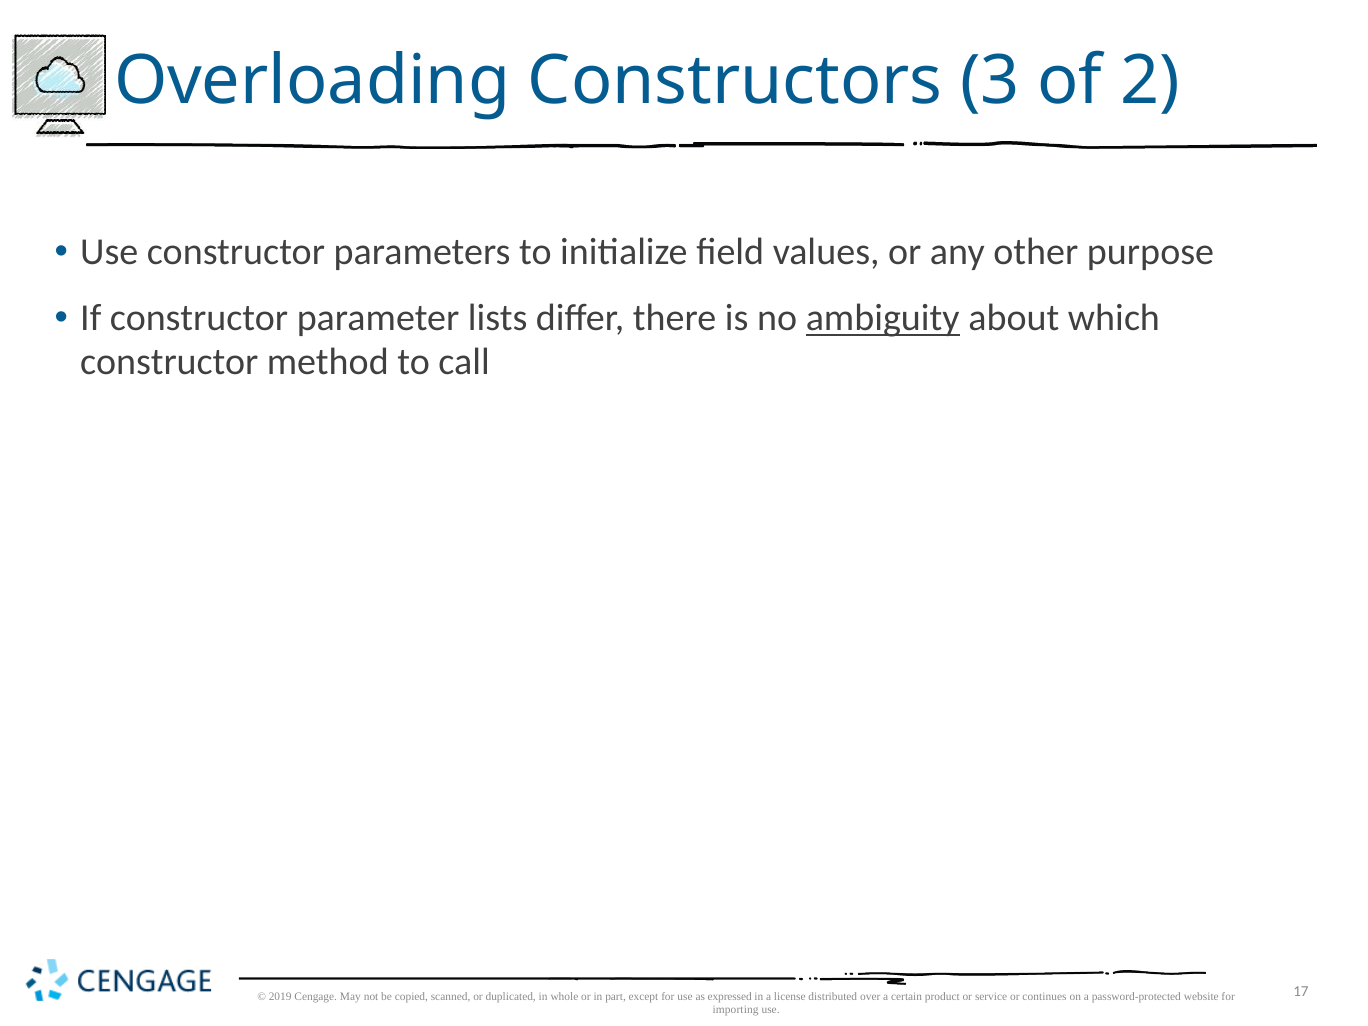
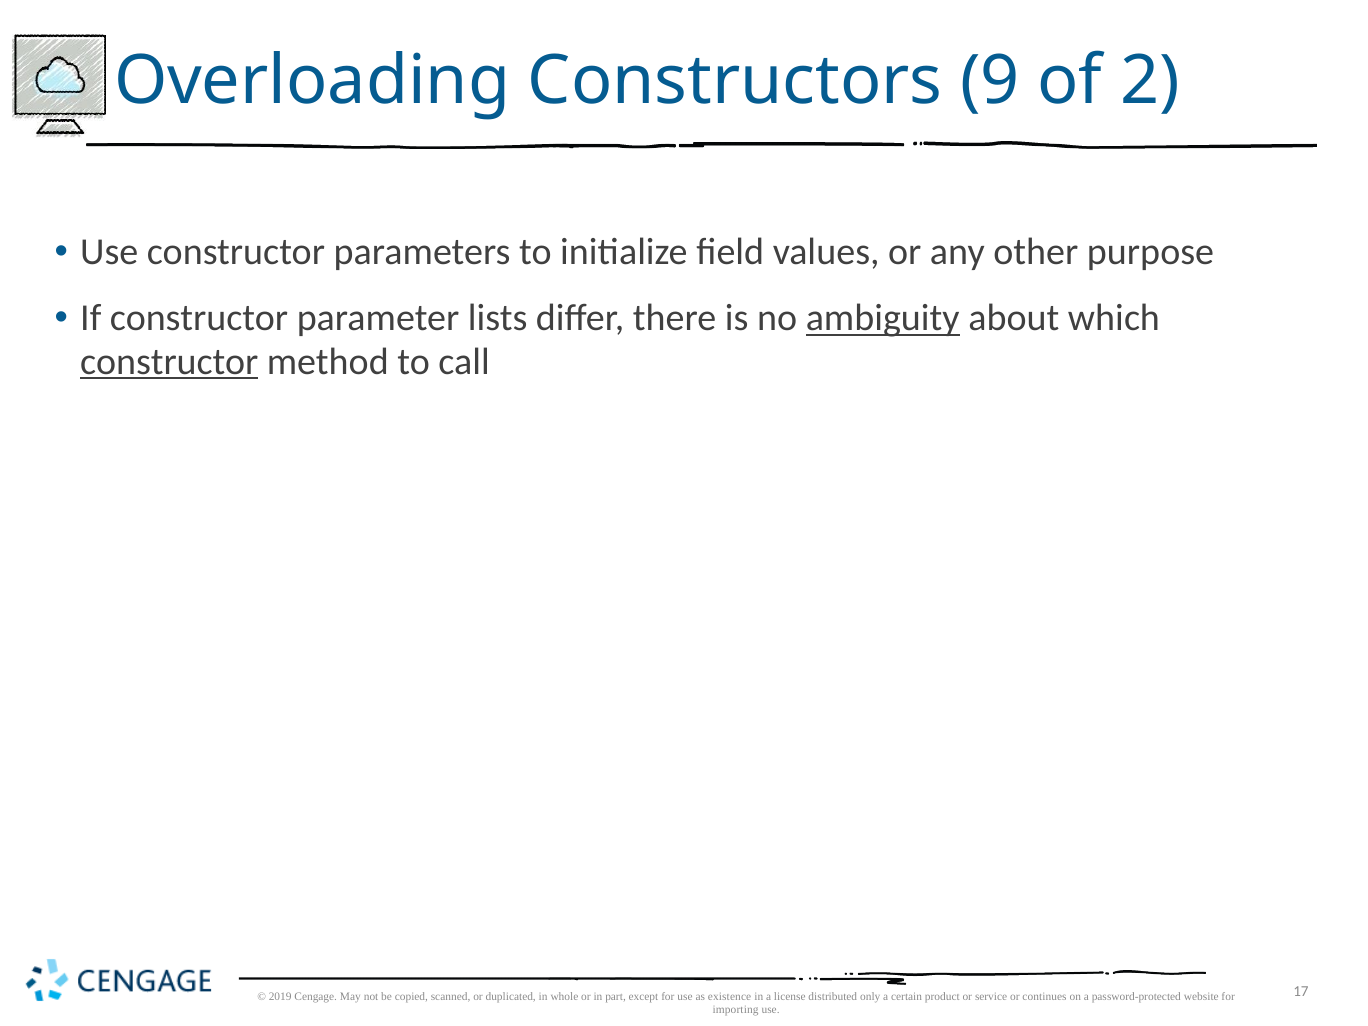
3: 3 -> 9 (990, 81)
constructor underline: none -> present (169, 362)
expressed: expressed -> existence (730, 996)
over: over -> only (870, 996)
